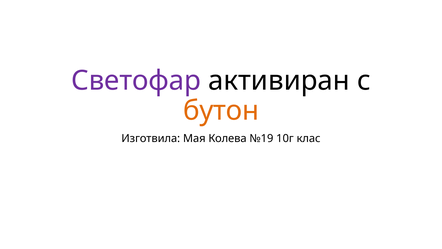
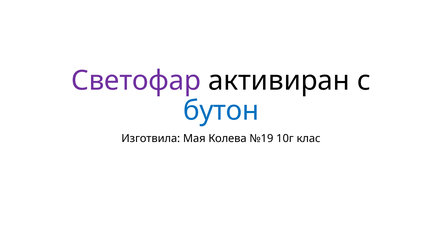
бутон colour: orange -> blue (221, 110)
